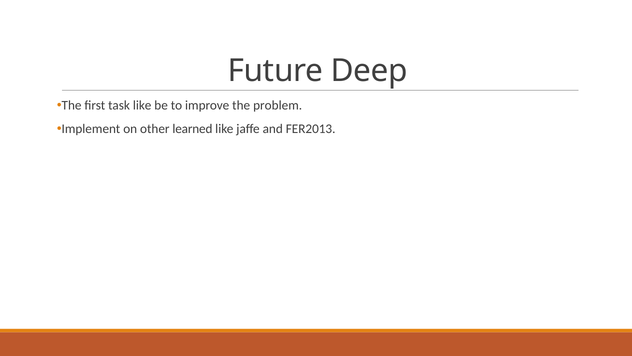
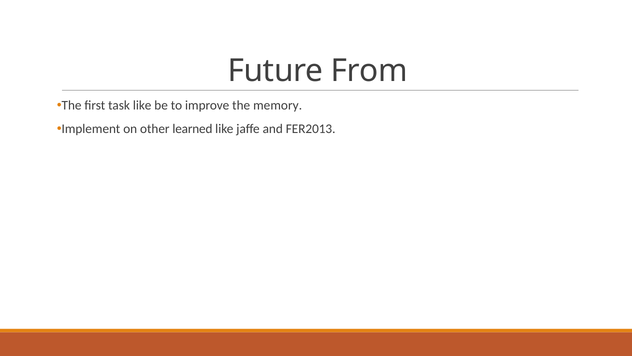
Deep: Deep -> From (369, 71)
problem: problem -> memory (278, 105)
